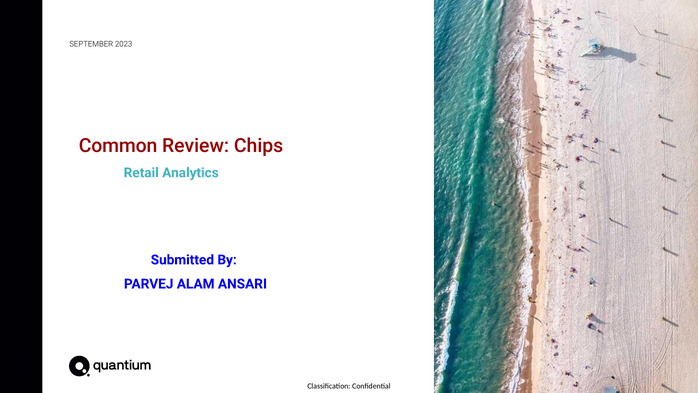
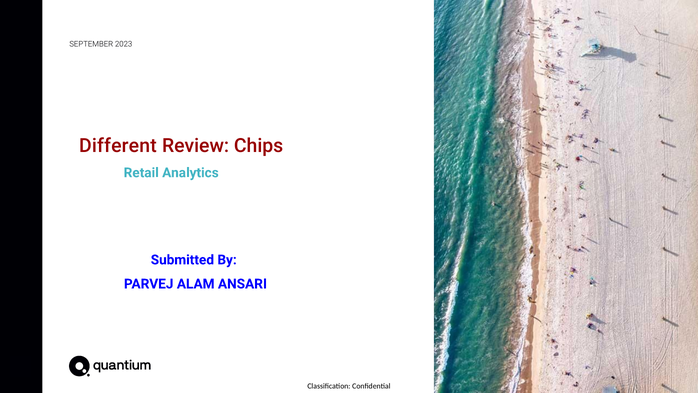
Common: Common -> Different (118, 146)
